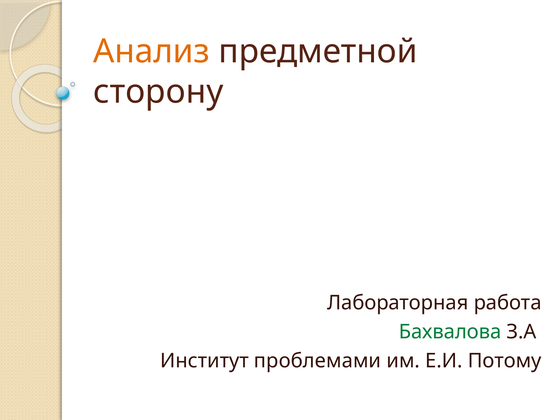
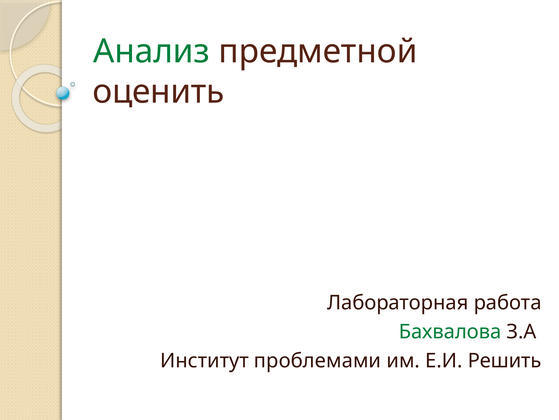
Анализ colour: orange -> green (151, 51)
сторону: сторону -> оценить (158, 92)
Потому: Потому -> Решить (505, 360)
